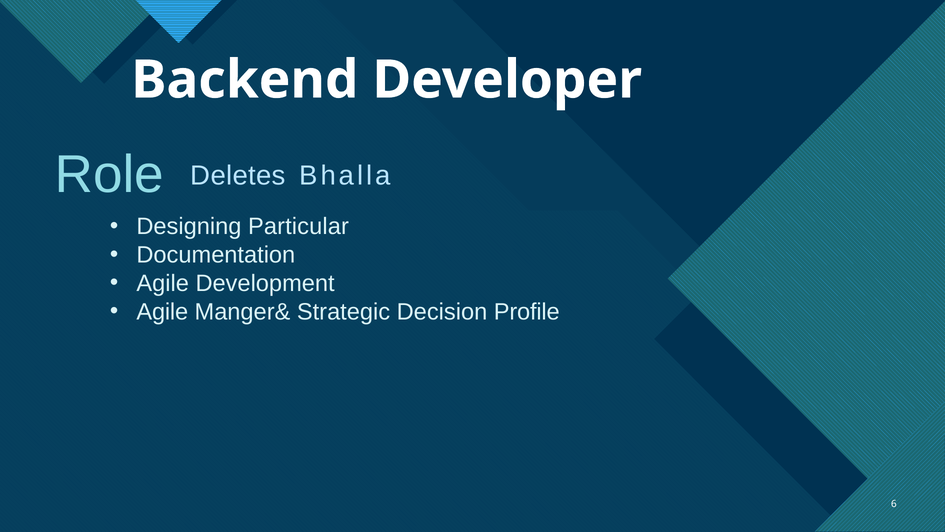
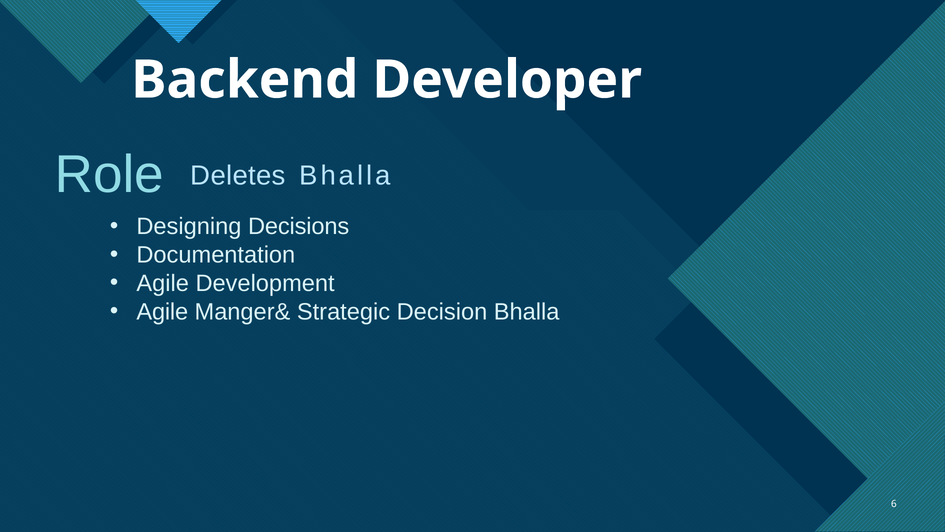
Particular: Particular -> Decisions (299, 226)
Decision Profile: Profile -> Bhalla (527, 312)
